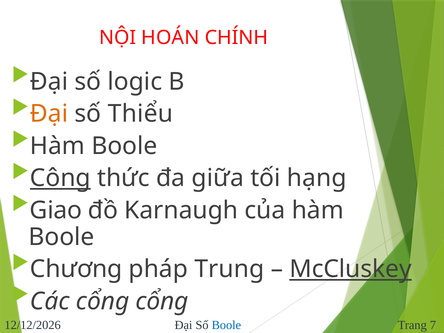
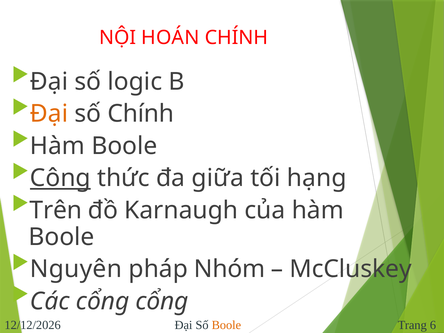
số Thiểu: Thiểu -> Chính (141, 114)
Giao: Giao -> Trên (56, 210)
Chương: Chương -> Nguyên (76, 269)
Trung: Trung -> Nhóm (229, 269)
McCluskey underline: present -> none (351, 269)
Boole colour: blue -> orange (226, 325)
7: 7 -> 6 (433, 325)
